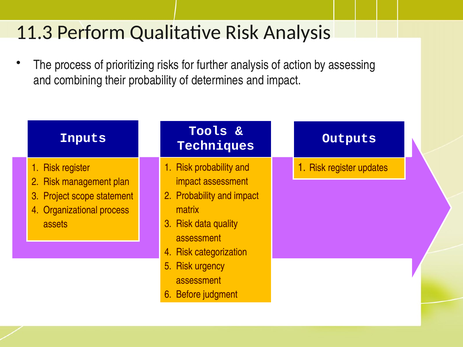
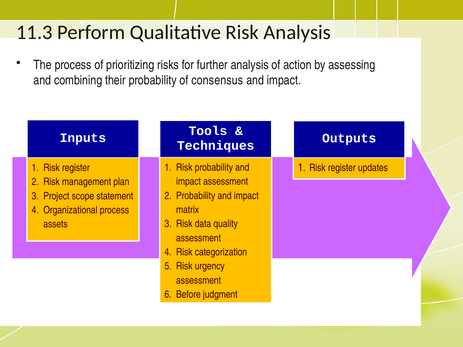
determines: determines -> consensus (217, 80)
